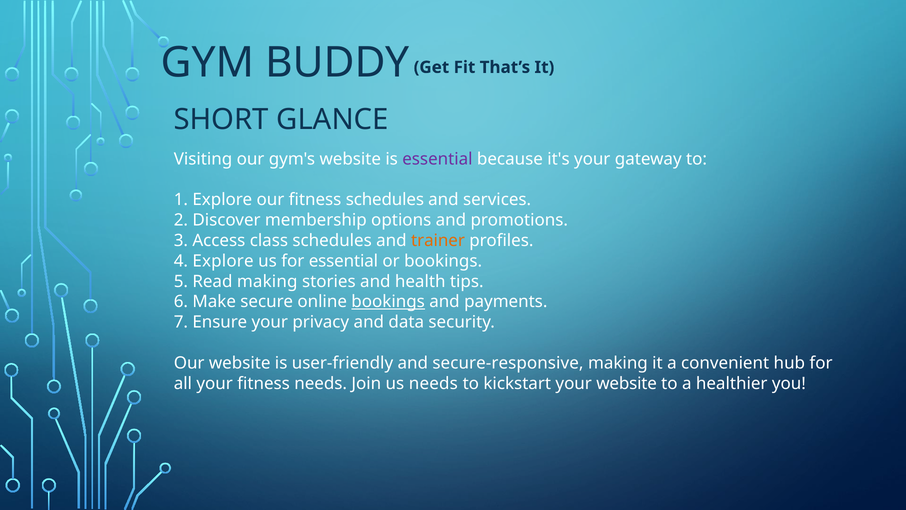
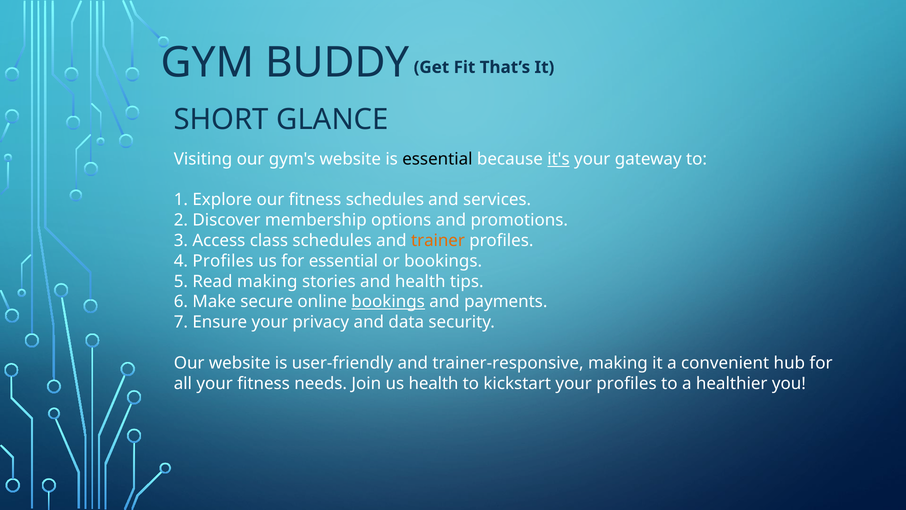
essential colour: purple -> black (437, 159)
it's underline: none -> present (558, 159)
4 Explore: Explore -> Profiles (223, 261)
secure-responsive: secure-responsive -> trainer-responsive (508, 363)
us needs: needs -> health (433, 383)
your website: website -> profiles (626, 383)
